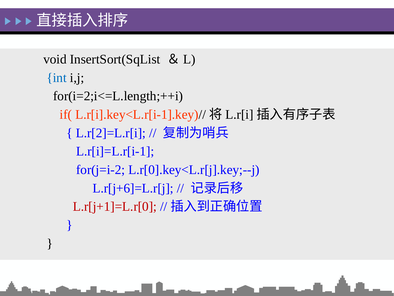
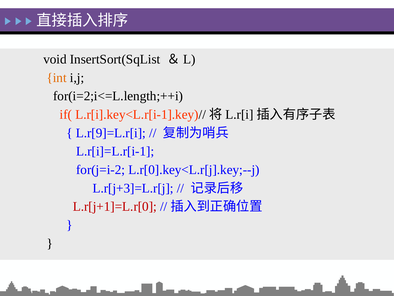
int colour: blue -> orange (57, 78)
L.r[2]=L.r[i: L.r[2]=L.r[i -> L.r[9]=L.r[i (111, 133)
L.r[j+6]=L.r[j: L.r[j+6]=L.r[j -> L.r[j+3]=L.r[j (133, 188)
